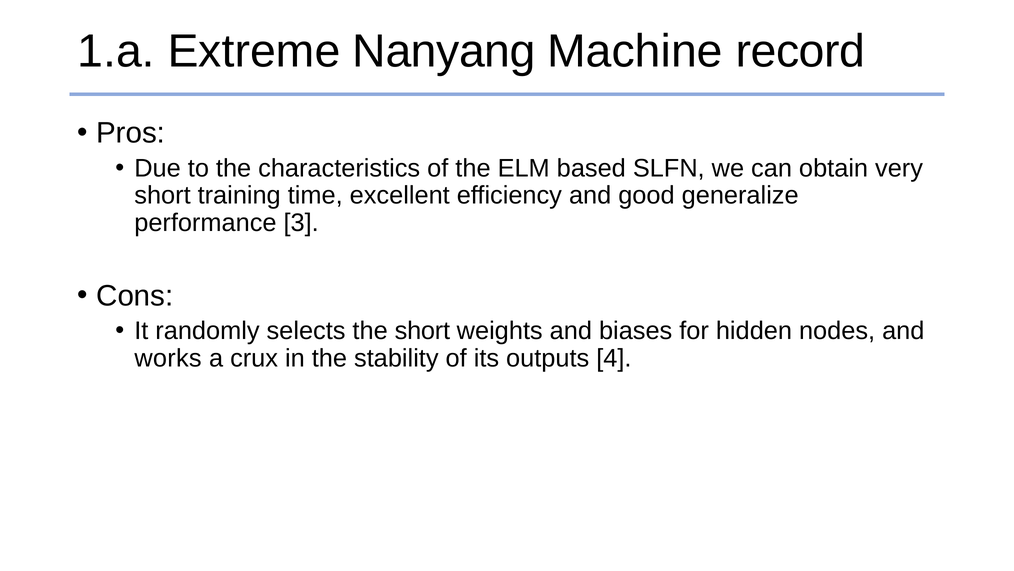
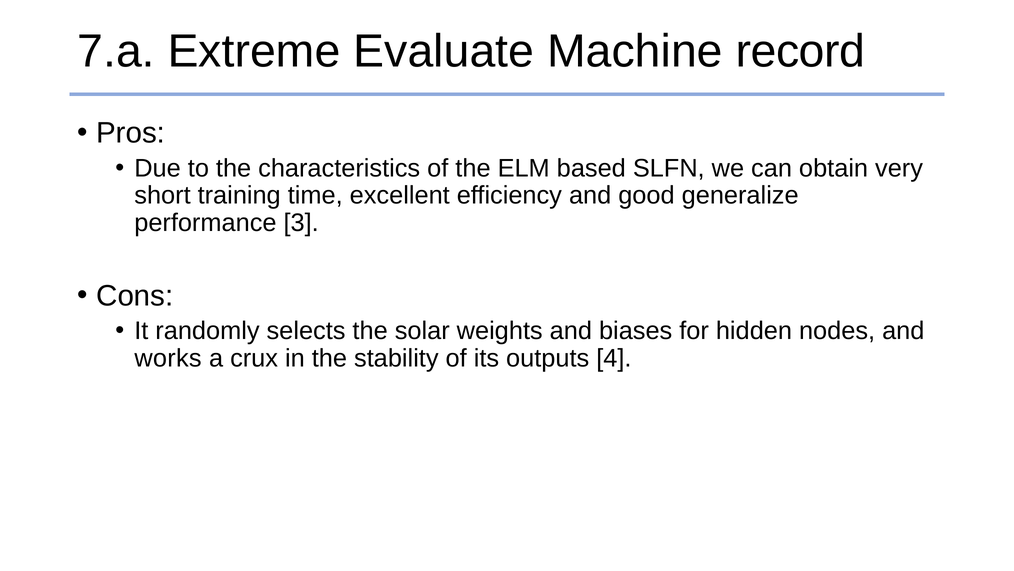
1.a: 1.a -> 7.a (116, 51)
Nanyang: Nanyang -> Evaluate (444, 51)
the short: short -> solar (422, 330)
